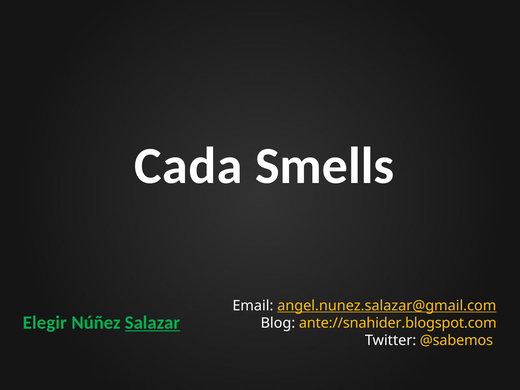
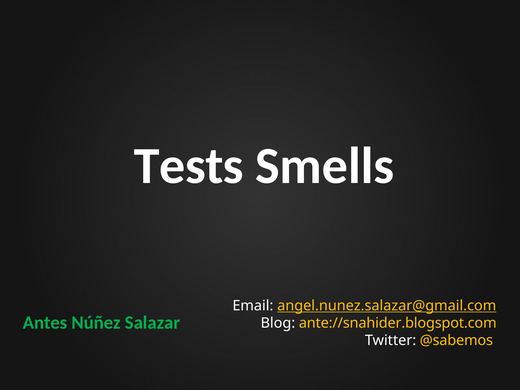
Cada: Cada -> Tests (189, 166)
Elegir: Elegir -> Antes (45, 323)
Salazar underline: present -> none (152, 323)
